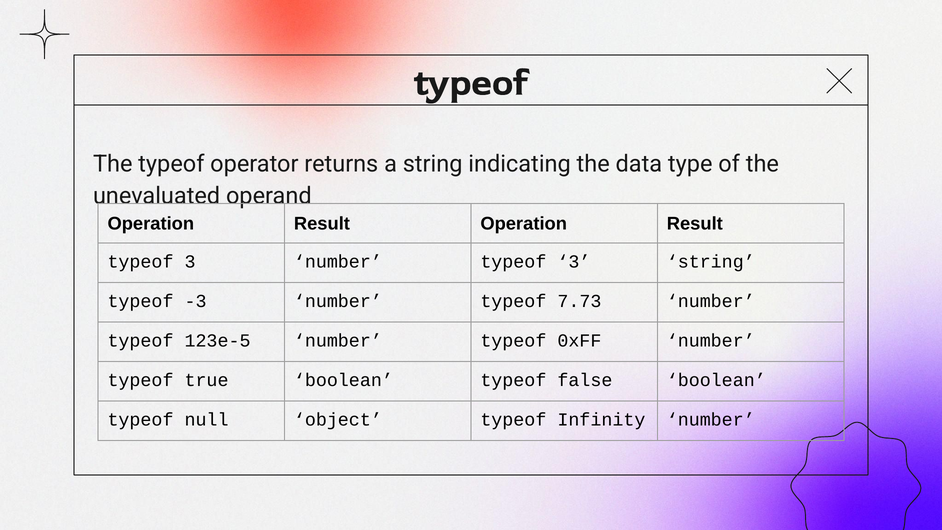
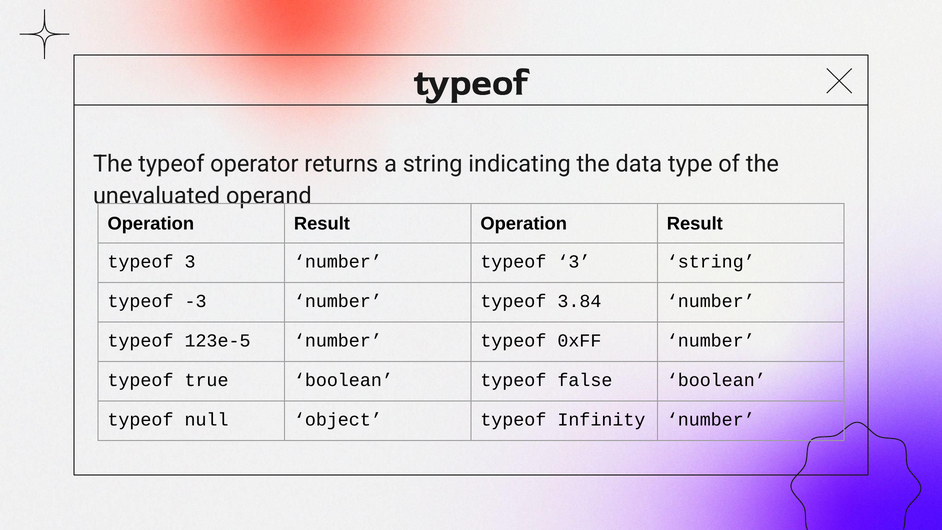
7.73: 7.73 -> 3.84 (579, 301)
